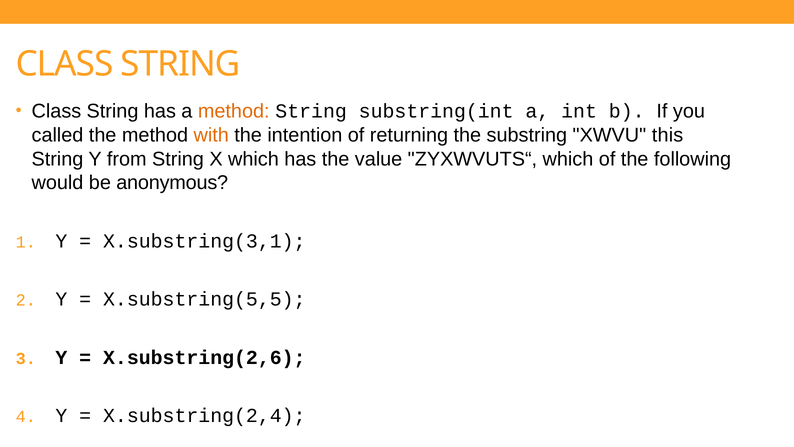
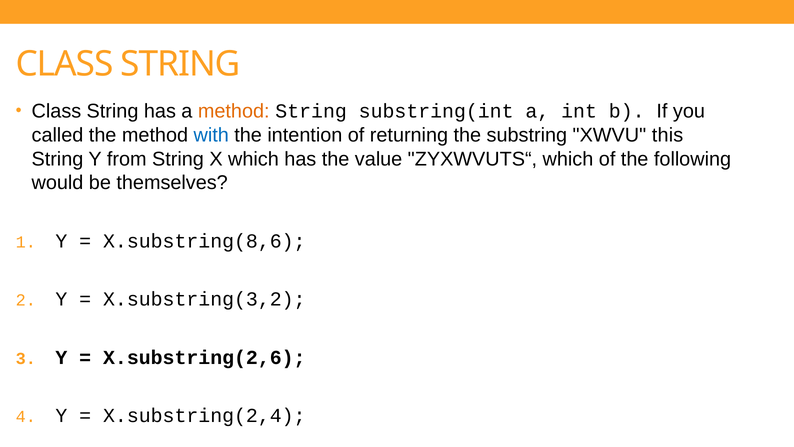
with colour: orange -> blue (211, 135)
anonymous: anonymous -> themselves (172, 183)
X.substring(3,1: X.substring(3,1 -> X.substring(8,6 (204, 241)
X.substring(5,5: X.substring(5,5 -> X.substring(3,2 (204, 299)
